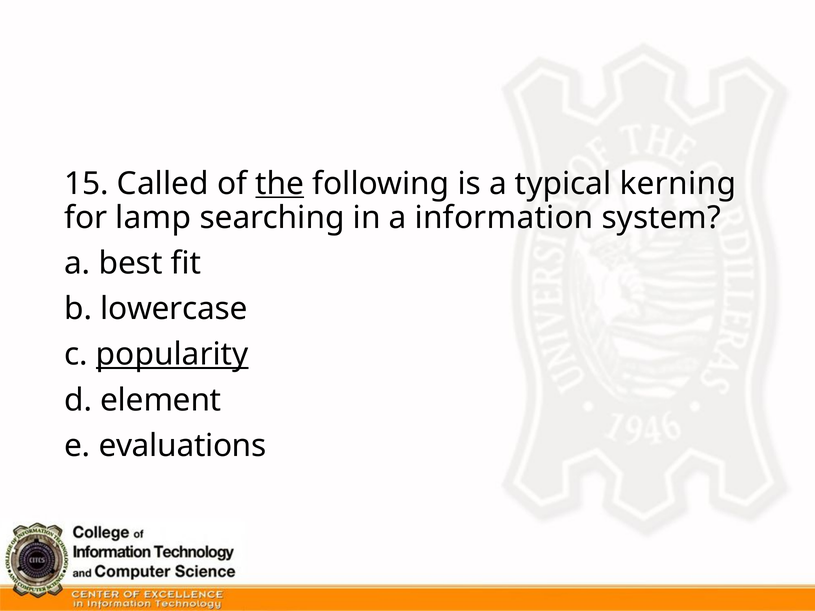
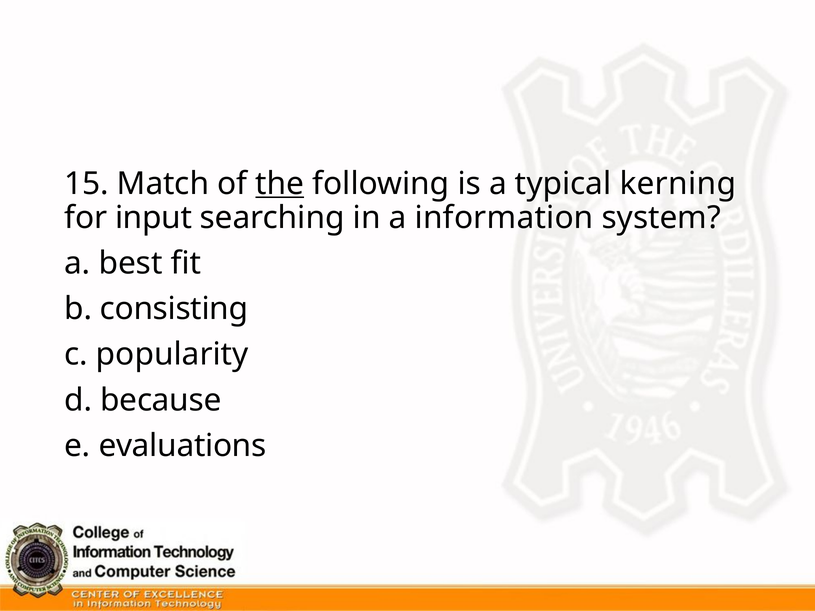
Called: Called -> Match (163, 184)
lamp: lamp -> input (154, 218)
lowercase: lowercase -> consisting (174, 309)
popularity underline: present -> none (172, 355)
element: element -> because (161, 400)
